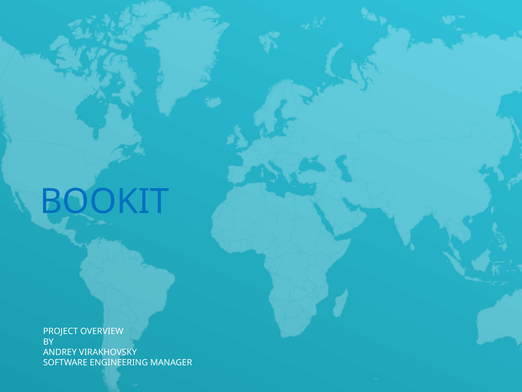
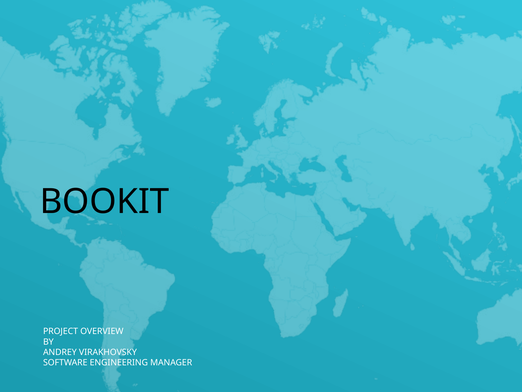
BOOKIT colour: blue -> black (104, 201)
